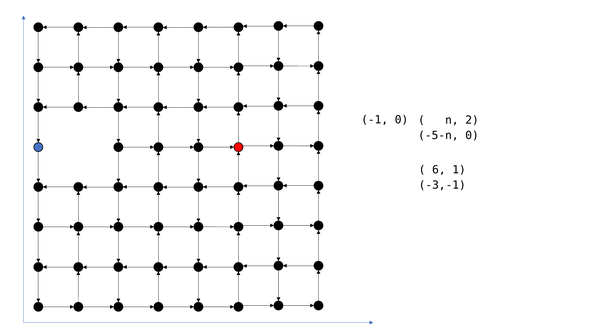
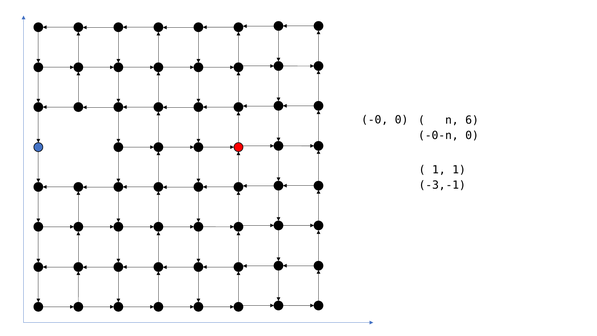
-1: -1 -> -0 (375, 120)
2: 2 -> 6 (472, 120)
-5-n: -5-n -> -0-n (438, 135)
6: 6 -> 1 (439, 170)
